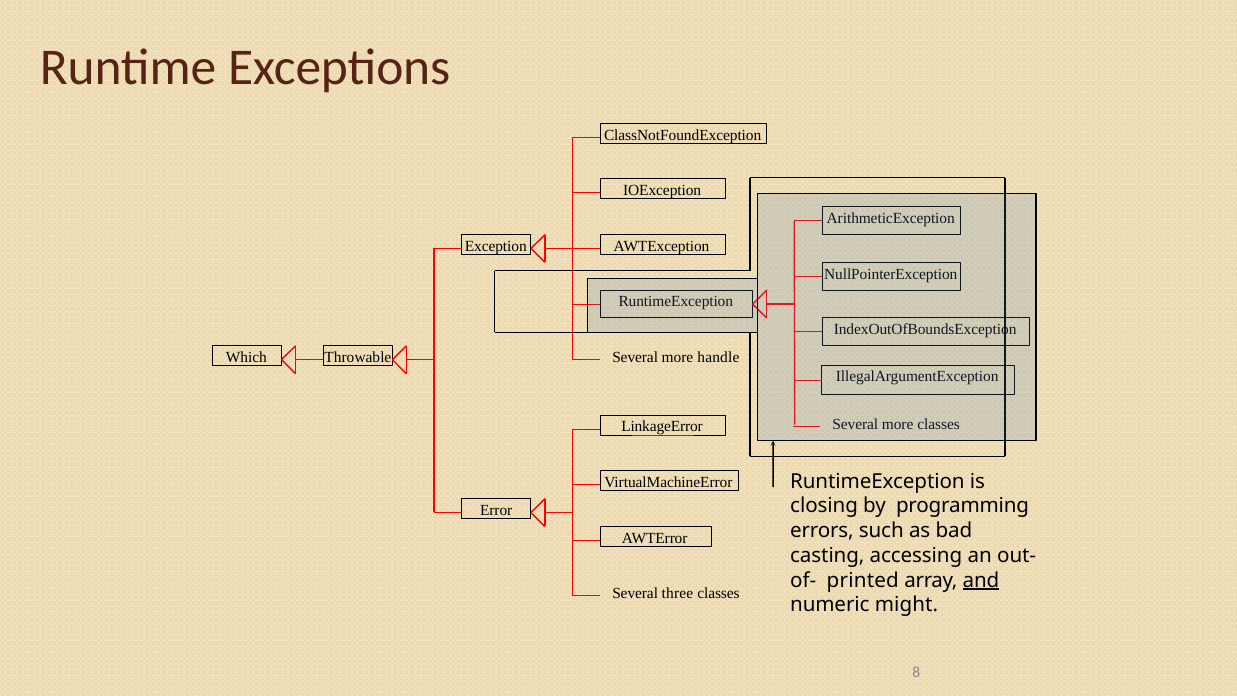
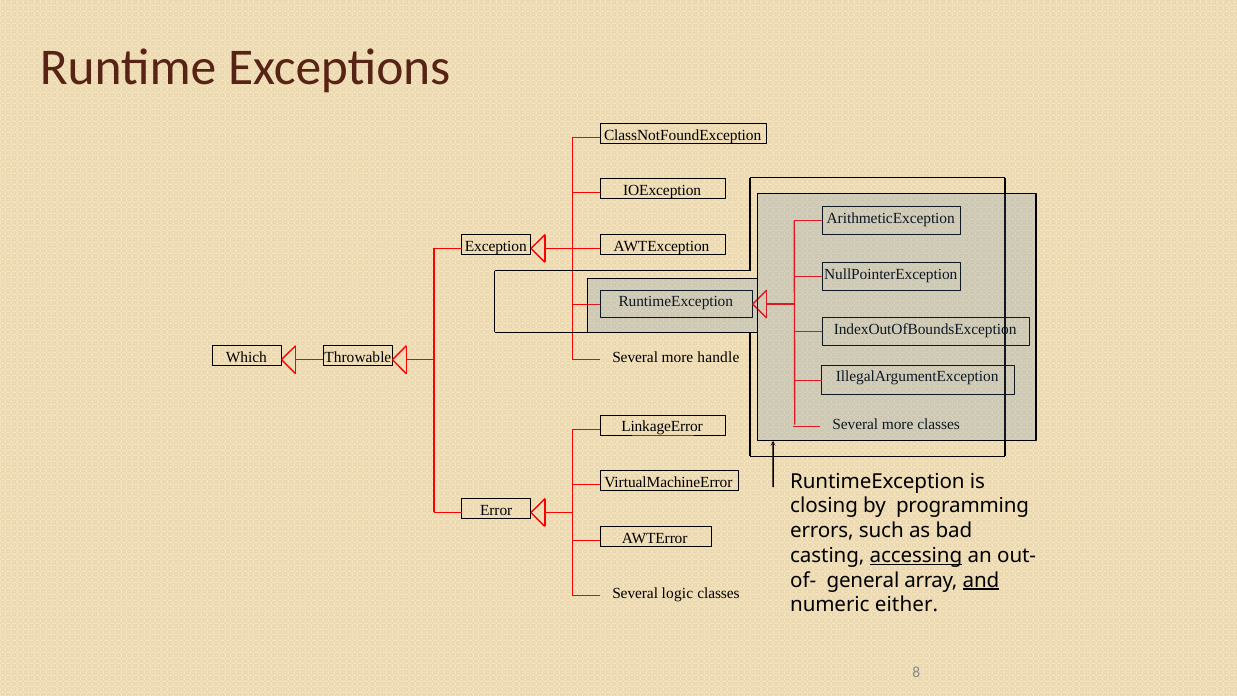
accessing underline: none -> present (916, 555)
printed: printed -> general (863, 580)
three: three -> logic (677, 593)
might: might -> either (907, 605)
